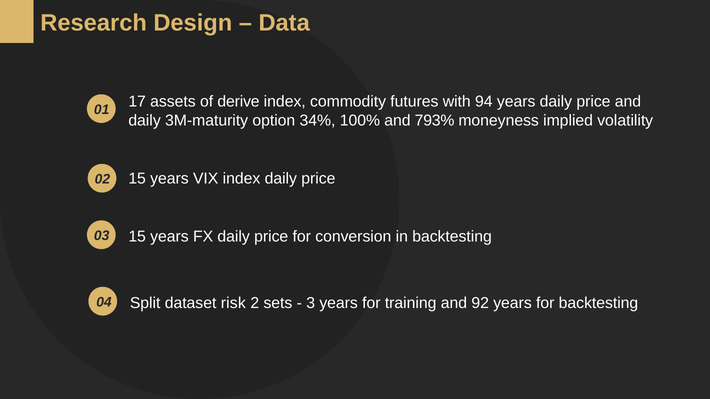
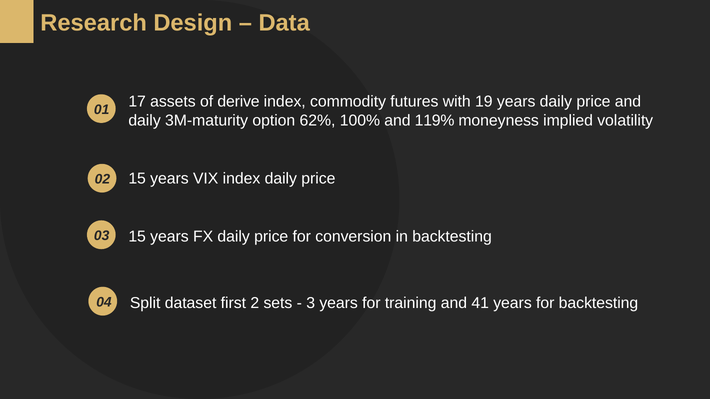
94: 94 -> 19 (484, 102)
34%: 34% -> 62% (317, 121)
793%: 793% -> 119% (435, 121)
risk: risk -> first (233, 303)
92: 92 -> 41 (480, 303)
